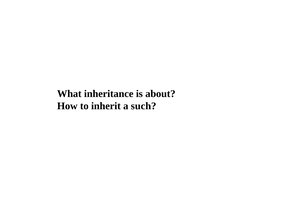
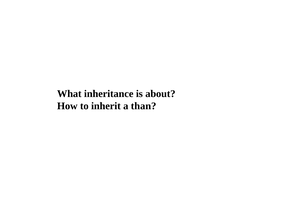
such: such -> than (144, 106)
